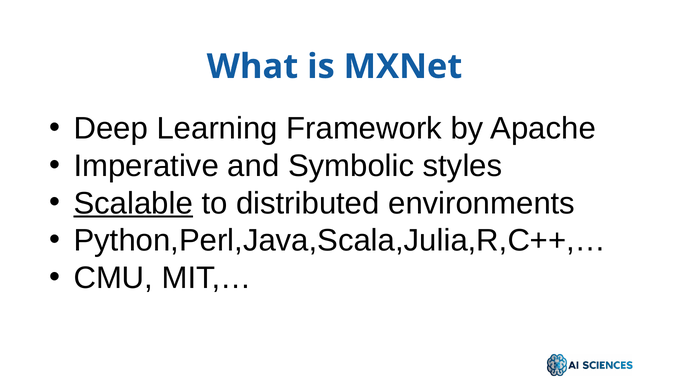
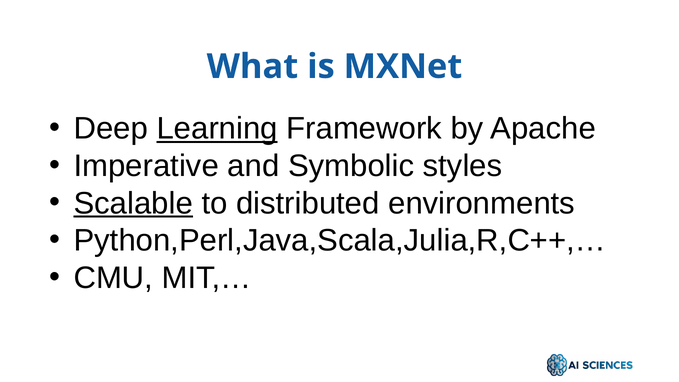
Learning underline: none -> present (217, 129)
